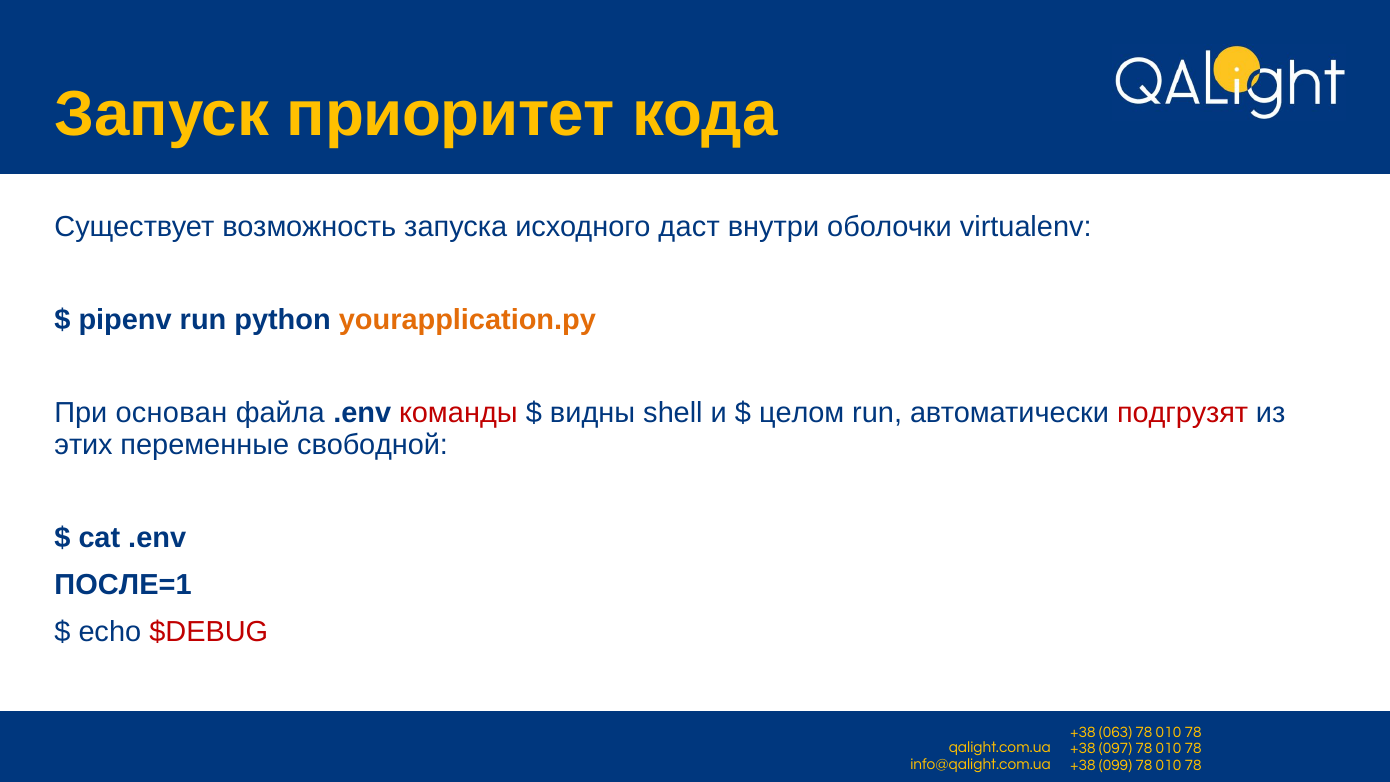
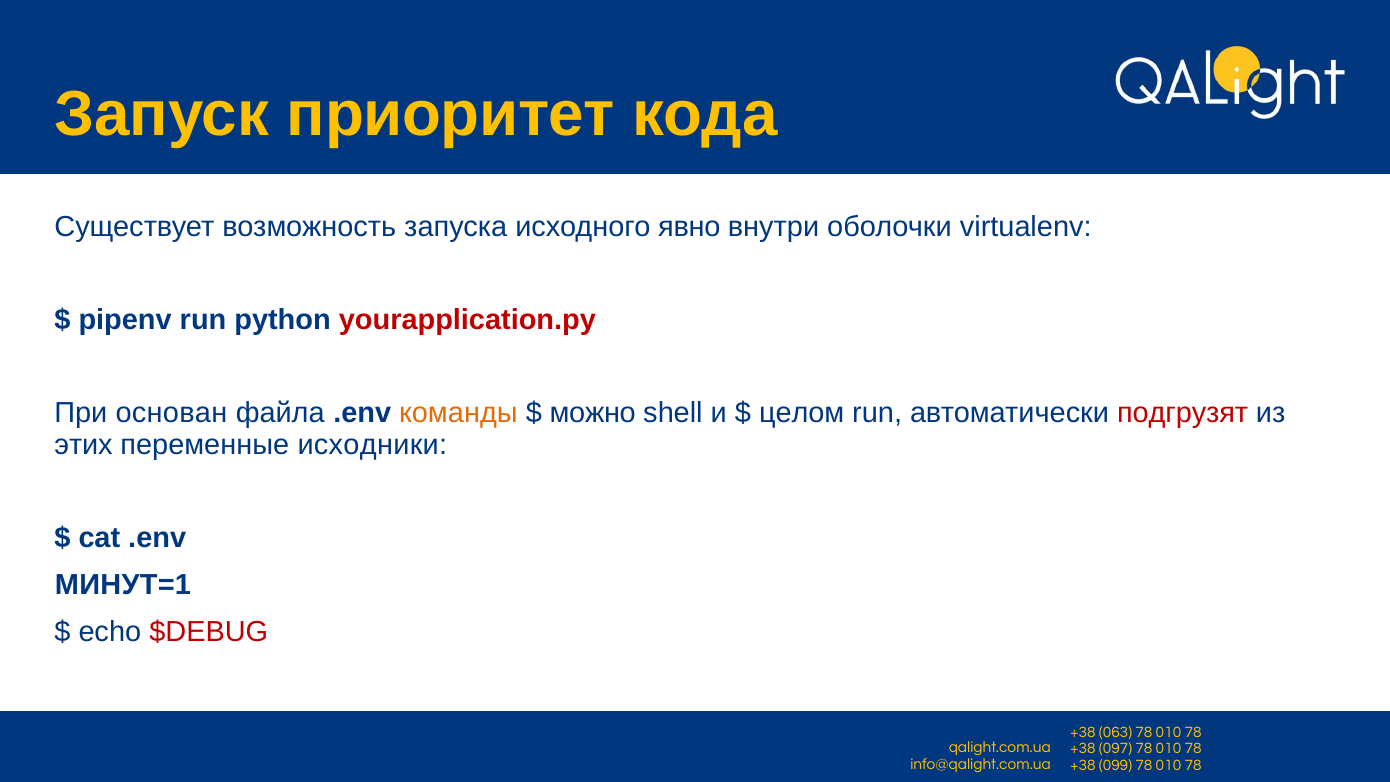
даст: даст -> явно (689, 227)
yourapplication.py colour: orange -> red (467, 320)
команды colour: red -> orange (458, 413)
видны: видны -> можно (593, 413)
свободной: свободной -> исходники (372, 445)
ПОСЛЕ=1: ПОСЛЕ=1 -> МИНУТ=1 (123, 585)
